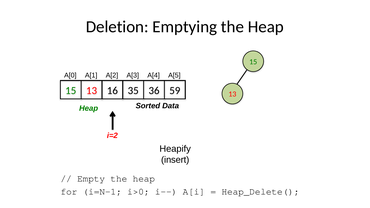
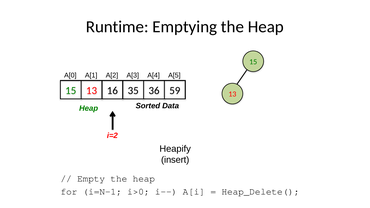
Deletion: Deletion -> Runtime (117, 27)
